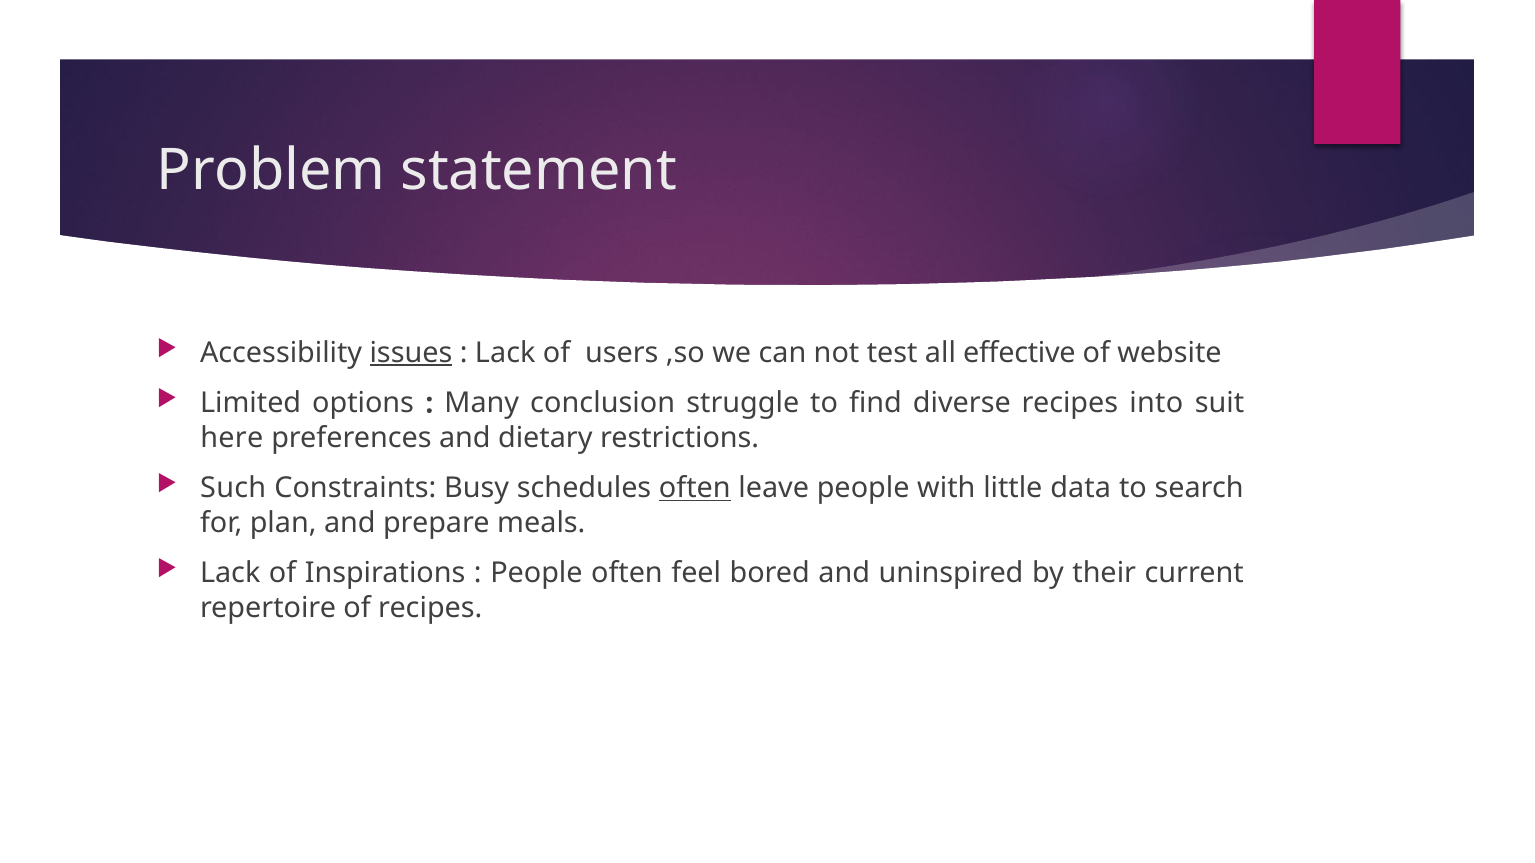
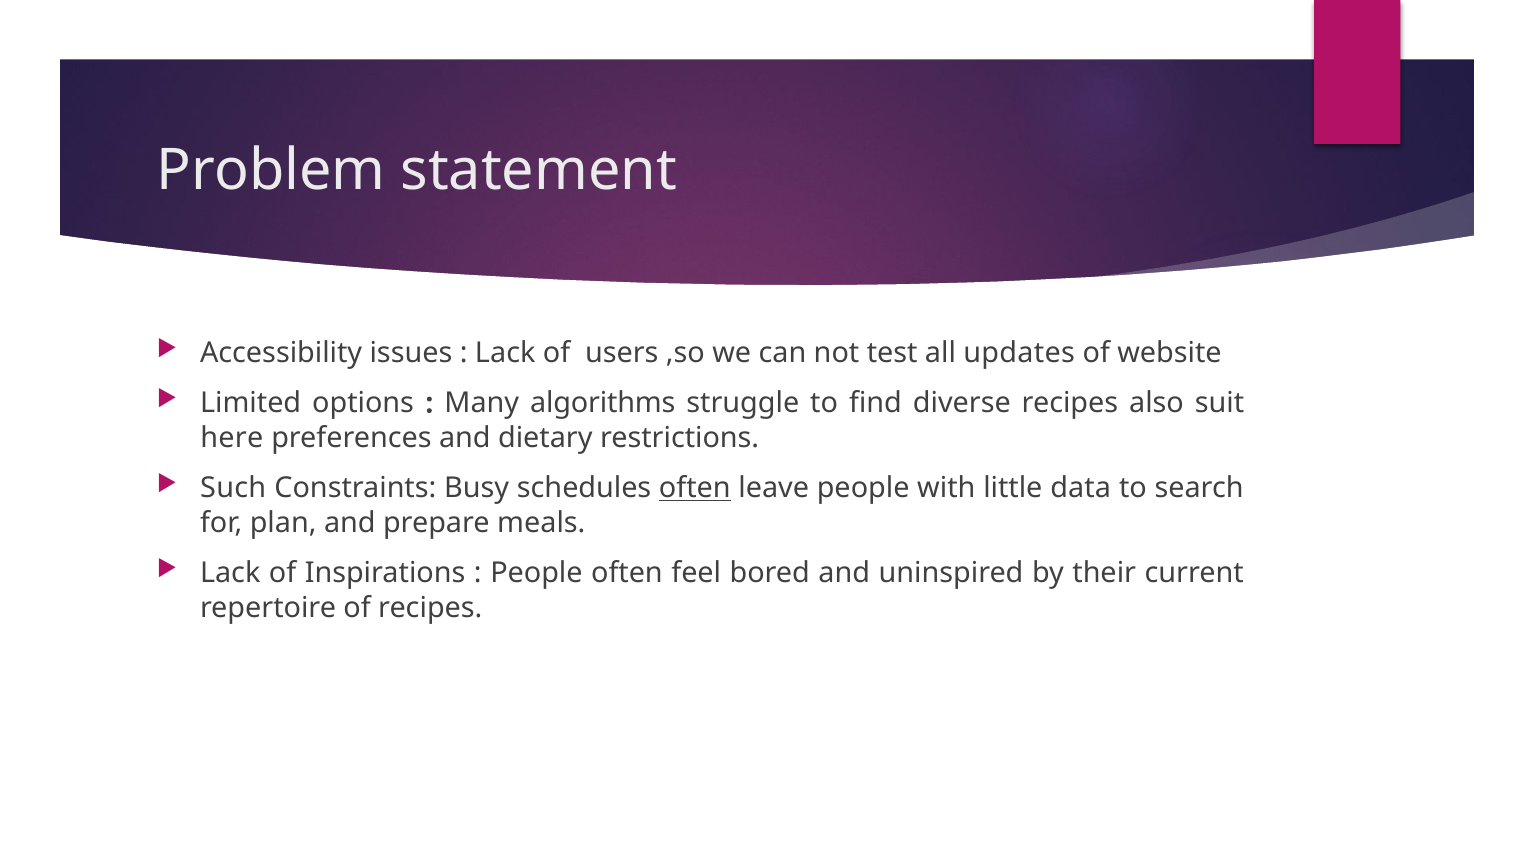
issues underline: present -> none (411, 353)
effective: effective -> updates (1019, 353)
conclusion: conclusion -> algorithms (603, 403)
into: into -> also (1157, 403)
